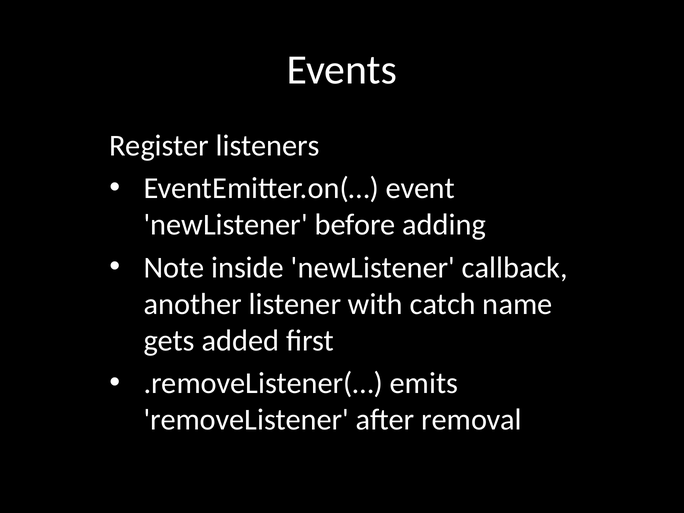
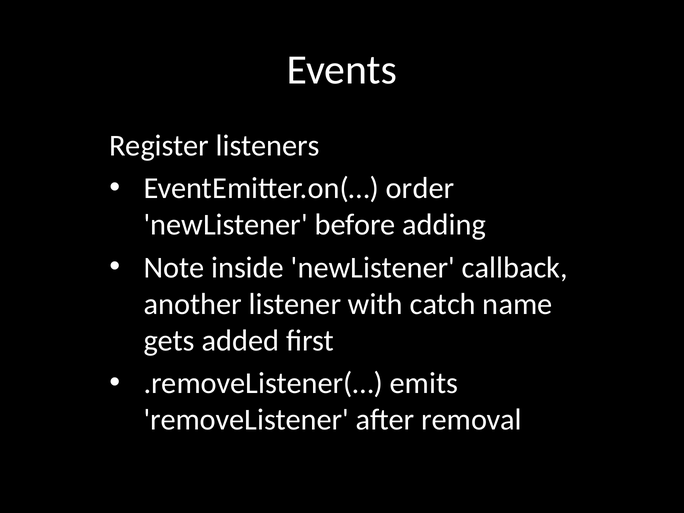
event: event -> order (420, 188)
